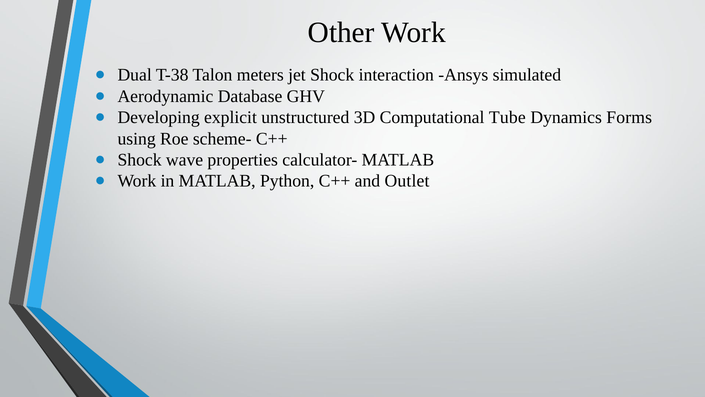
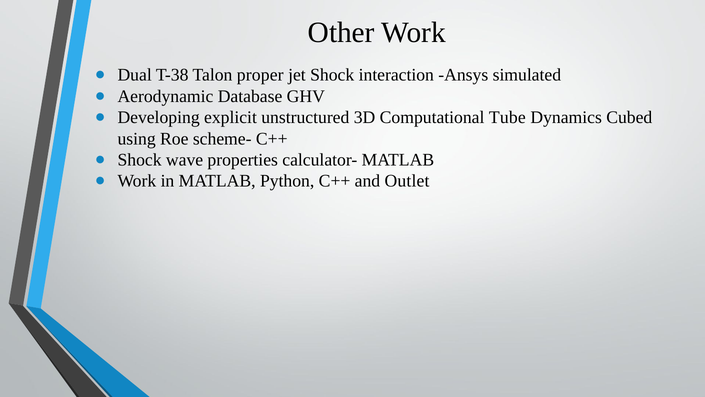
meters: meters -> proper (260, 75)
Forms: Forms -> Cubed (629, 117)
